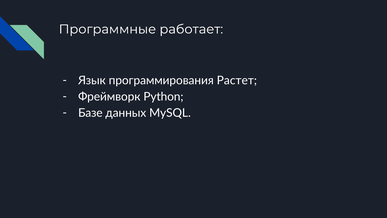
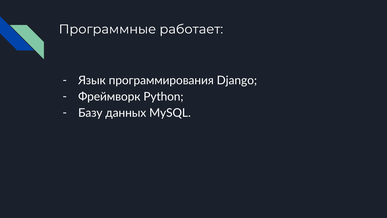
Растет: Растет -> Django (237, 80)
Базе: Базе -> Базу (90, 113)
